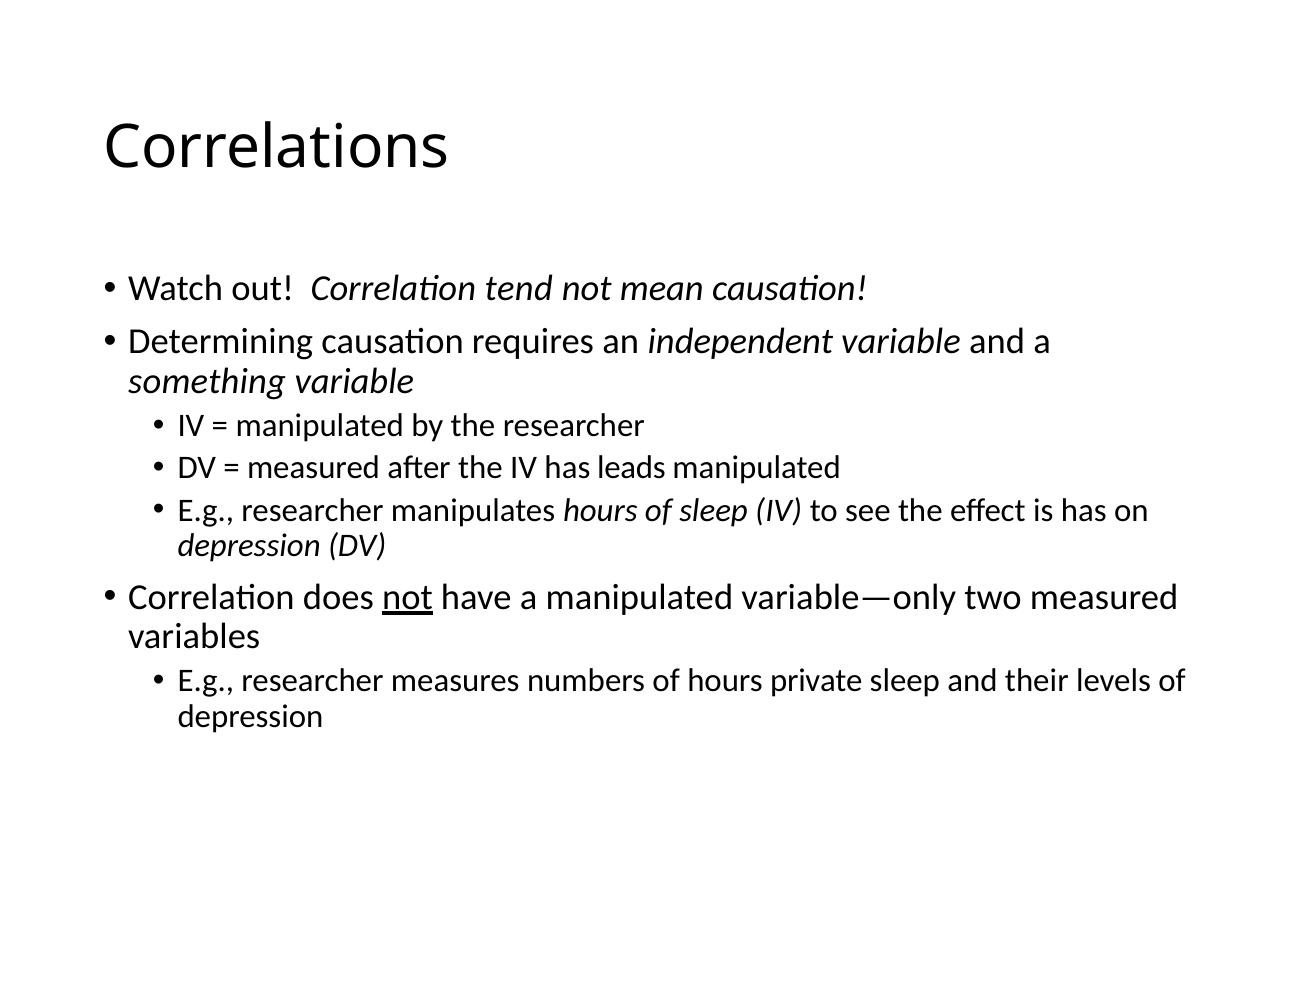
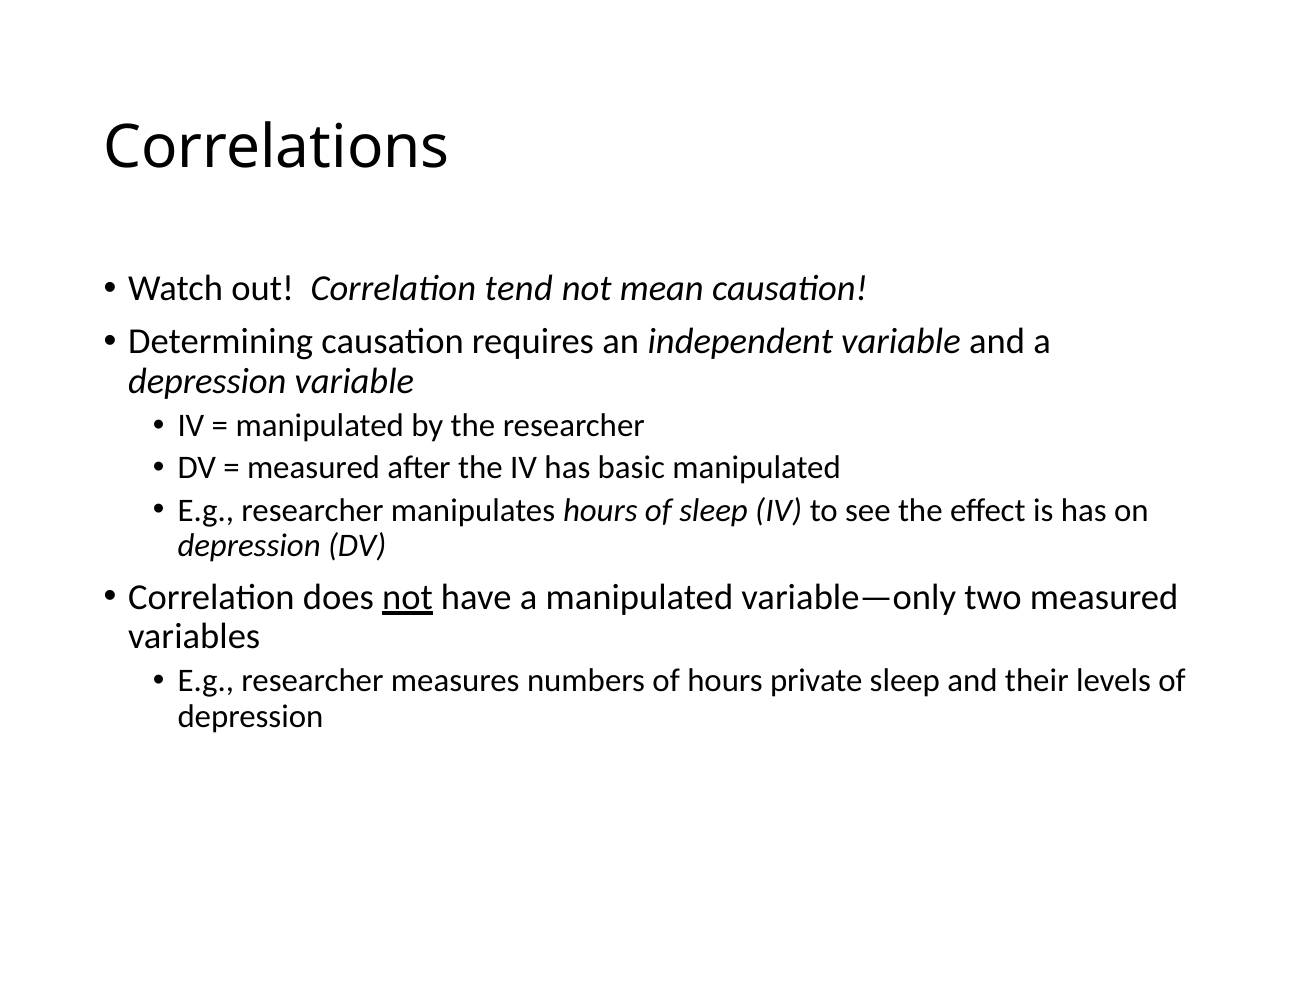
something: something -> depression (207, 381)
leads: leads -> basic (631, 468)
